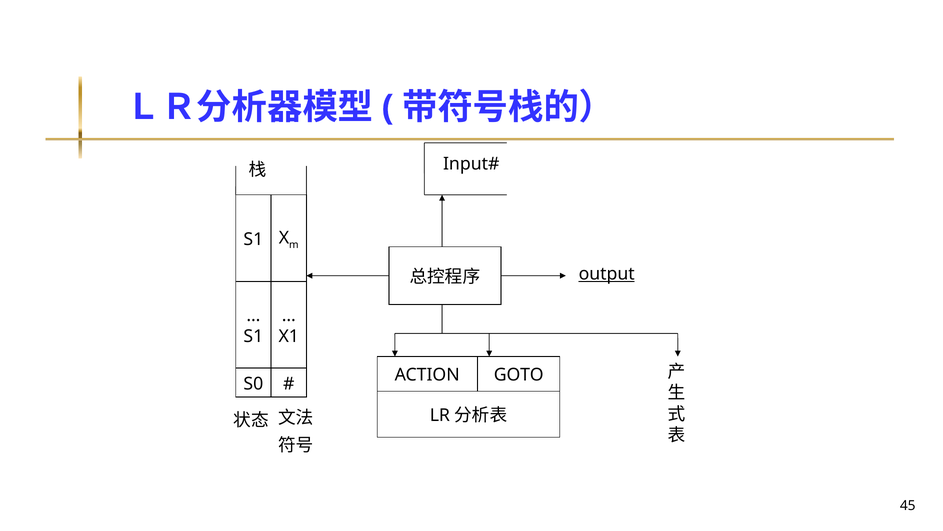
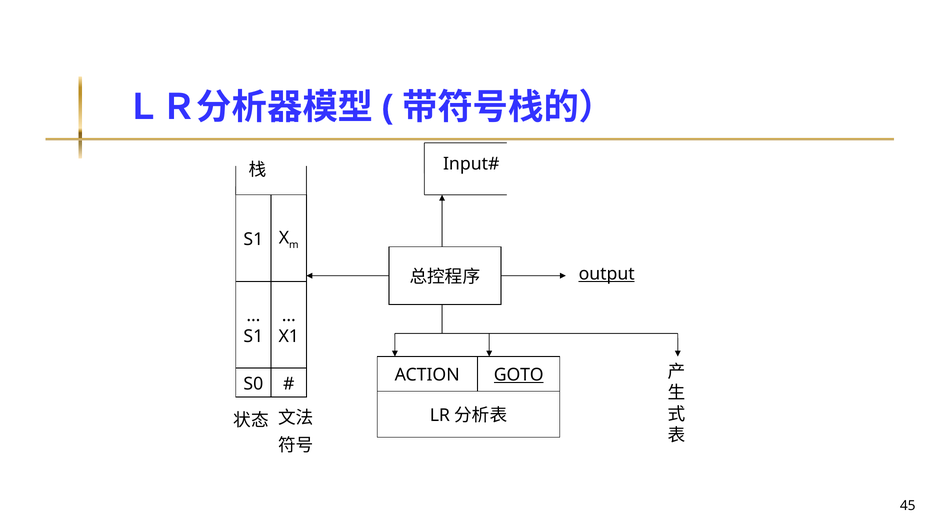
GOTO underline: none -> present (519, 375)
